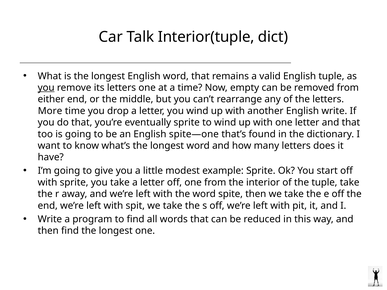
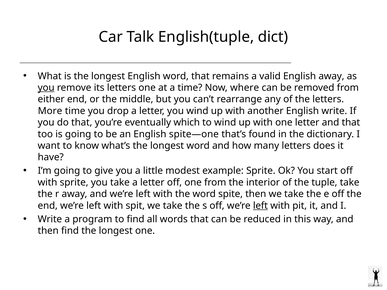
Interior(tuple: Interior(tuple -> English(tuple (206, 37)
English tuple: tuple -> away (331, 76)
empty: empty -> where (245, 88)
eventually sprite: sprite -> which (187, 123)
left underline: none -> present (260, 206)
